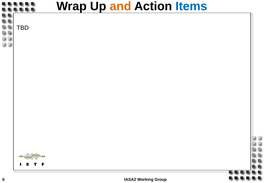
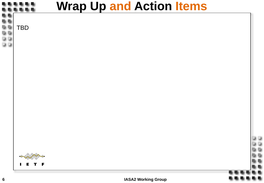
Items colour: blue -> orange (191, 6)
